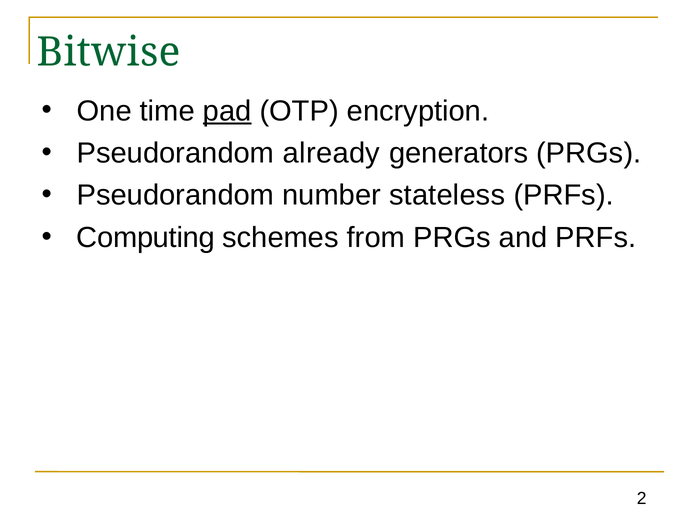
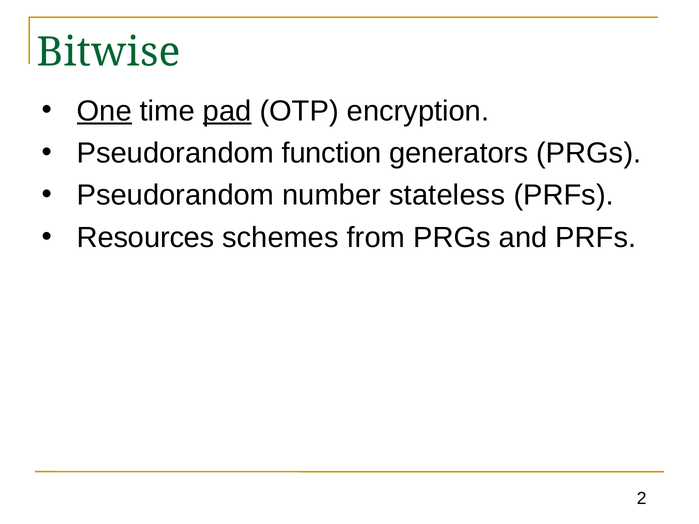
One underline: none -> present (104, 111)
already: already -> function (332, 153)
Computing: Computing -> Resources (146, 238)
